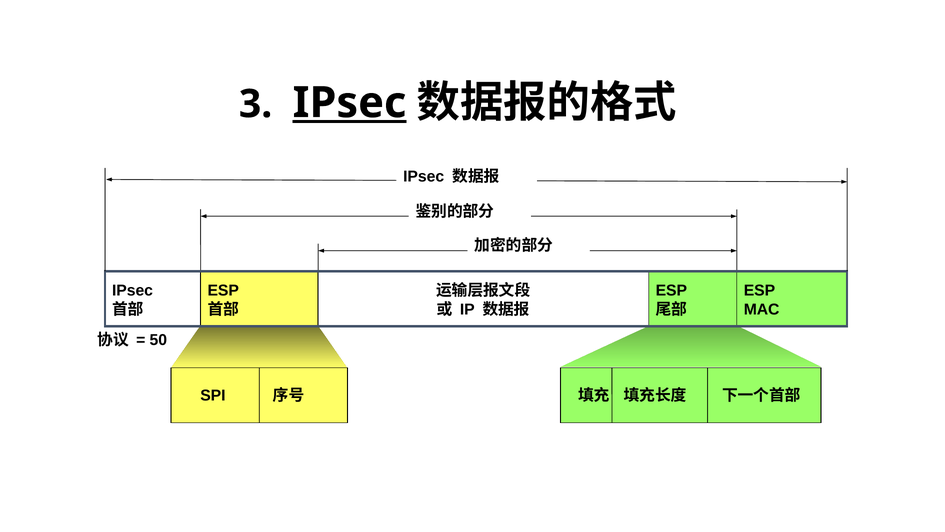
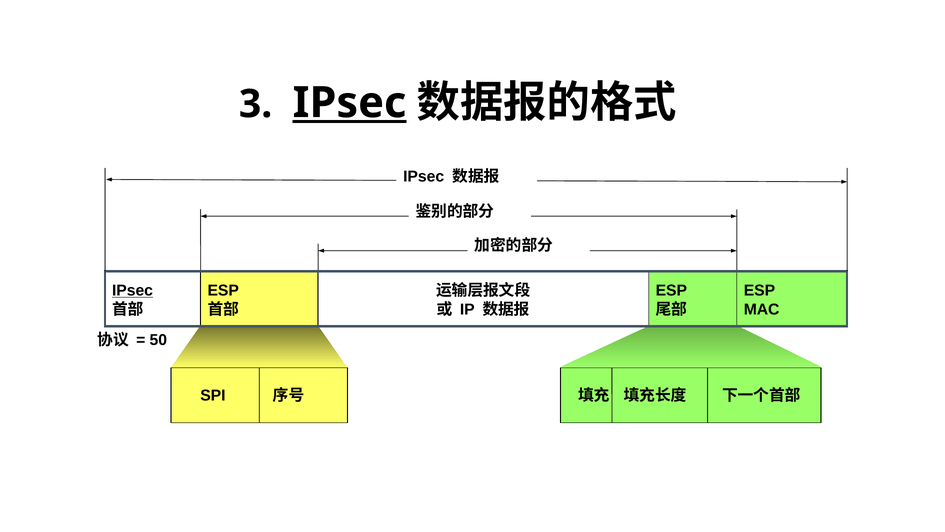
IPsec underline: none -> present (132, 290)
